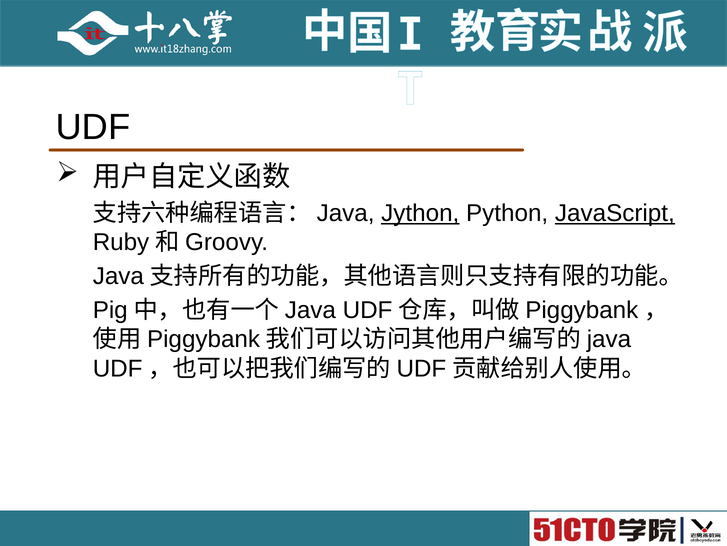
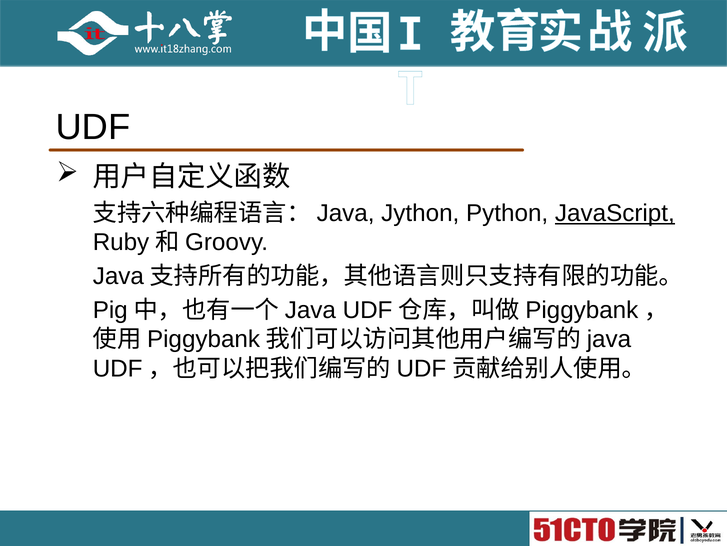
Jython underline: present -> none (420, 213)
